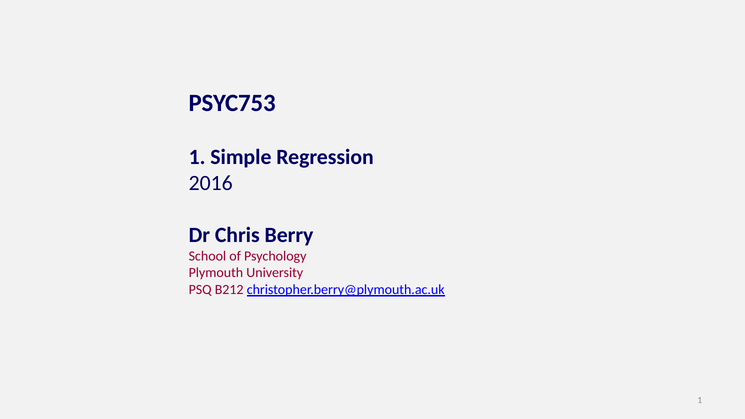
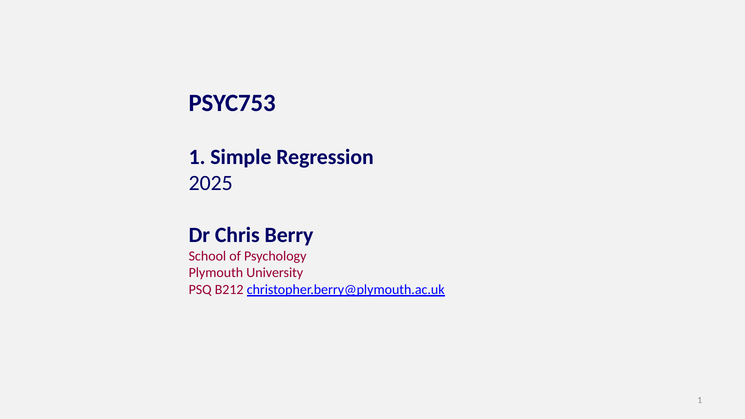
2016: 2016 -> 2025 (211, 183)
